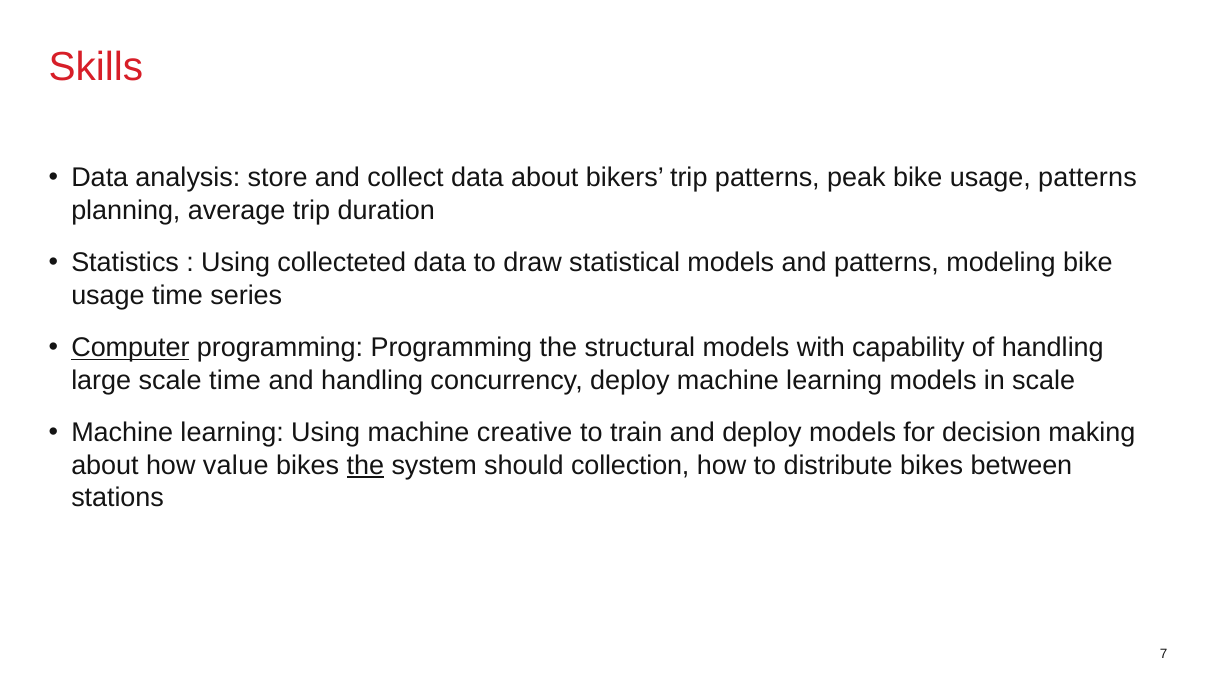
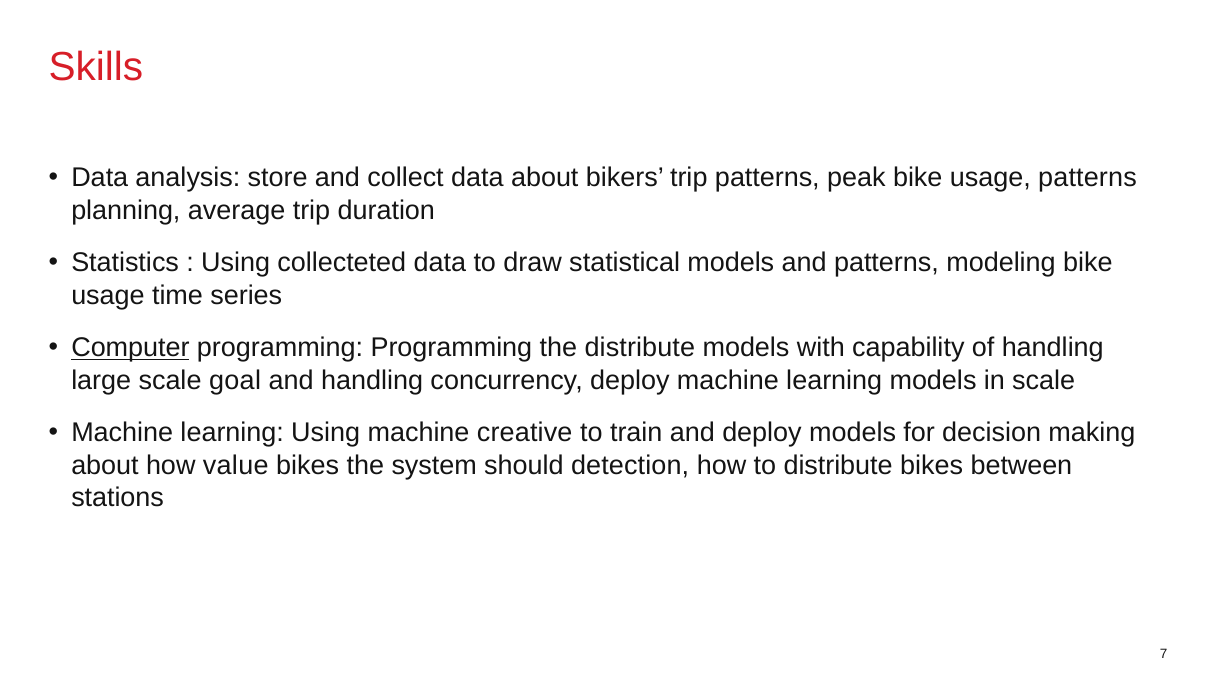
the structural: structural -> distribute (640, 348)
scale time: time -> goal (235, 380)
the underline: present -> none (365, 465)
collection: collection -> detection (630, 465)
